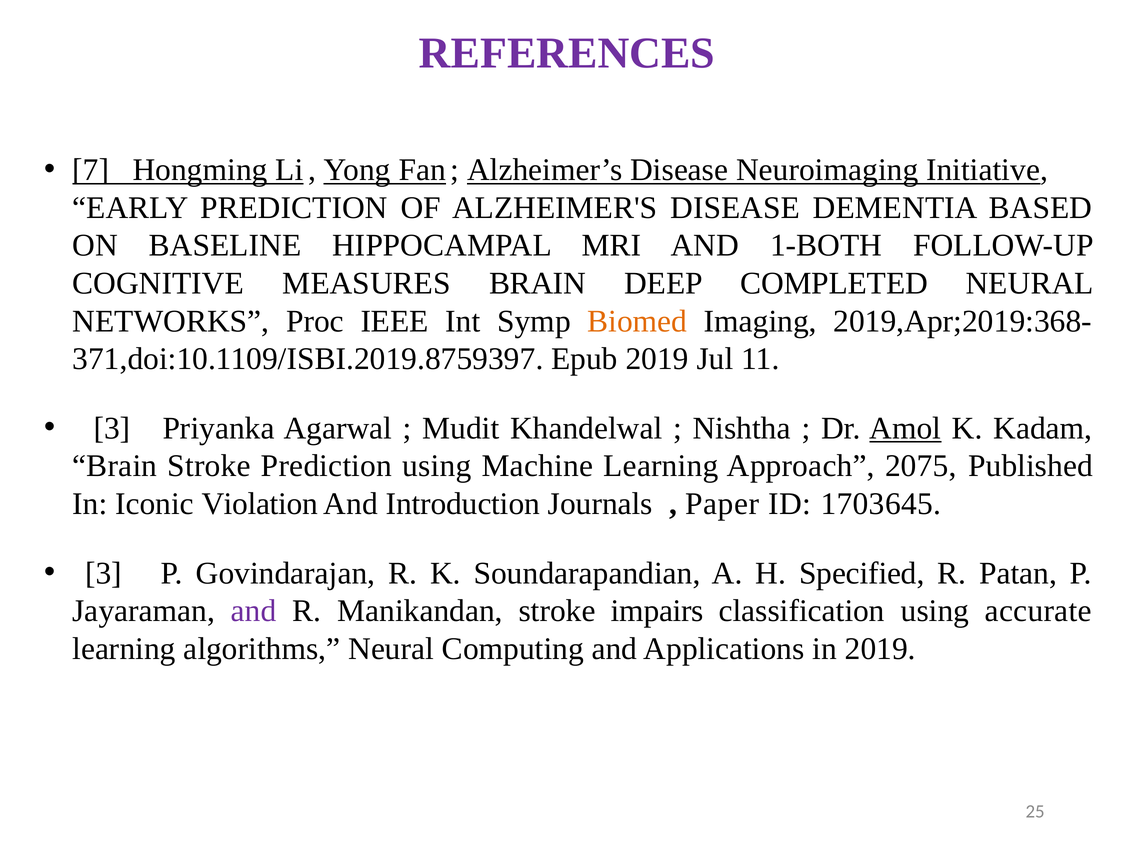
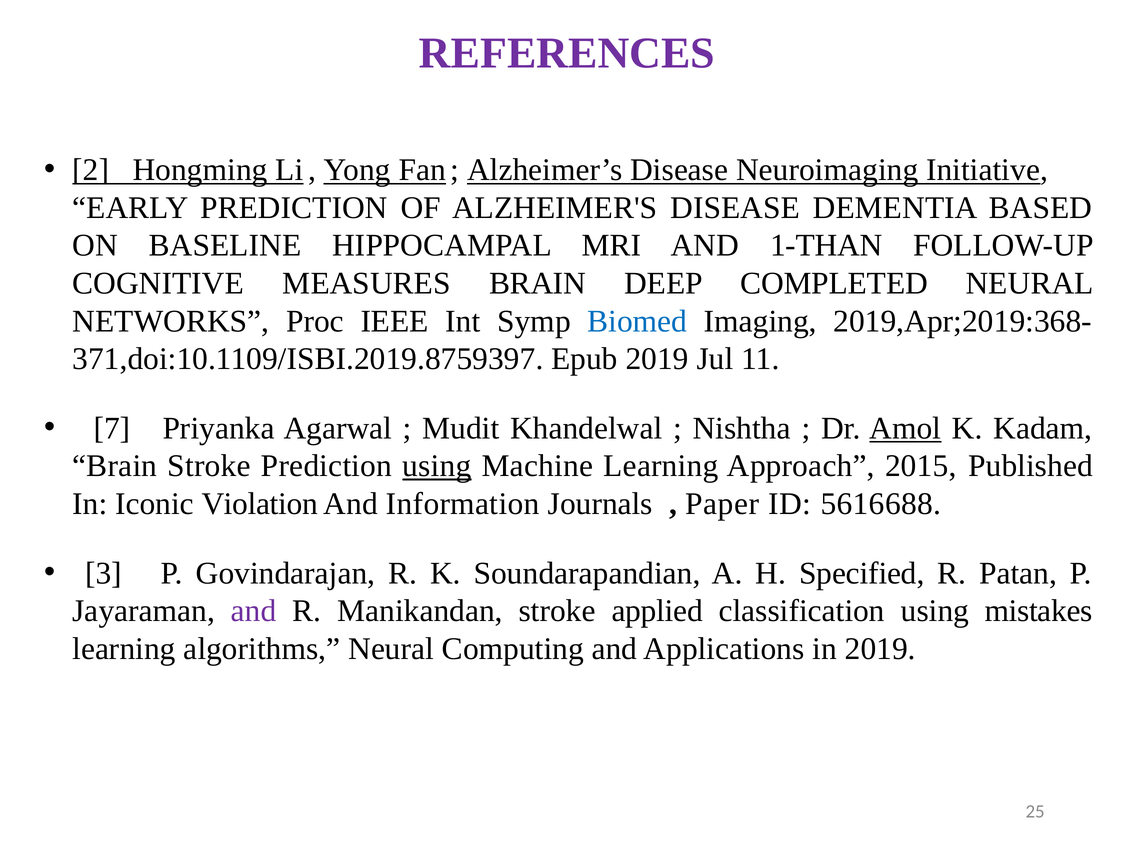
7: 7 -> 2 (91, 170)
1-BOTH: 1-BOTH -> 1-THAN (826, 246)
Biomed colour: orange -> blue (637, 321)
3: 3 -> 7 (112, 429)
using underline: none -> present (437, 466)
2075: 2075 -> 2015 (921, 466)
Introduction: Introduction -> Information (463, 504)
1703645: 1703645 -> 5616688 (881, 504)
impairs: impairs -> applied (657, 611)
accurate: accurate -> mistakes (1039, 611)
